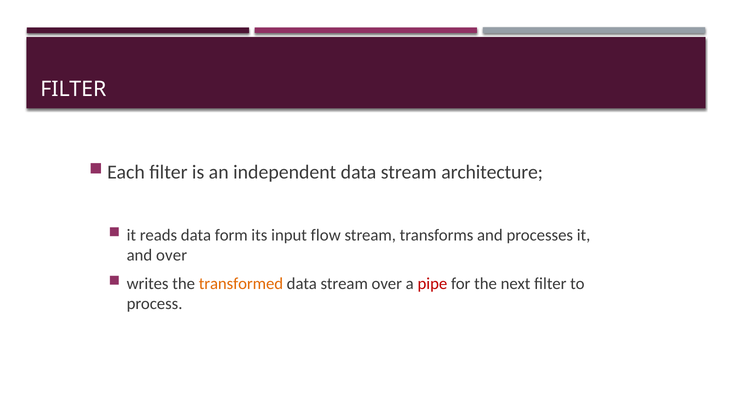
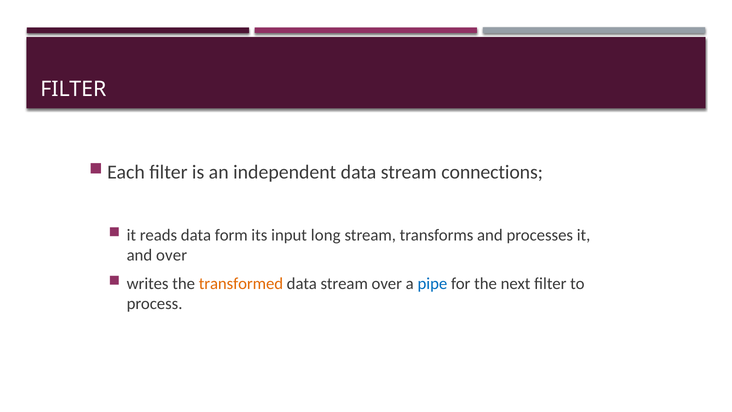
architecture: architecture -> connections (492, 172)
flow: flow -> long (326, 235)
pipe colour: red -> blue (432, 283)
